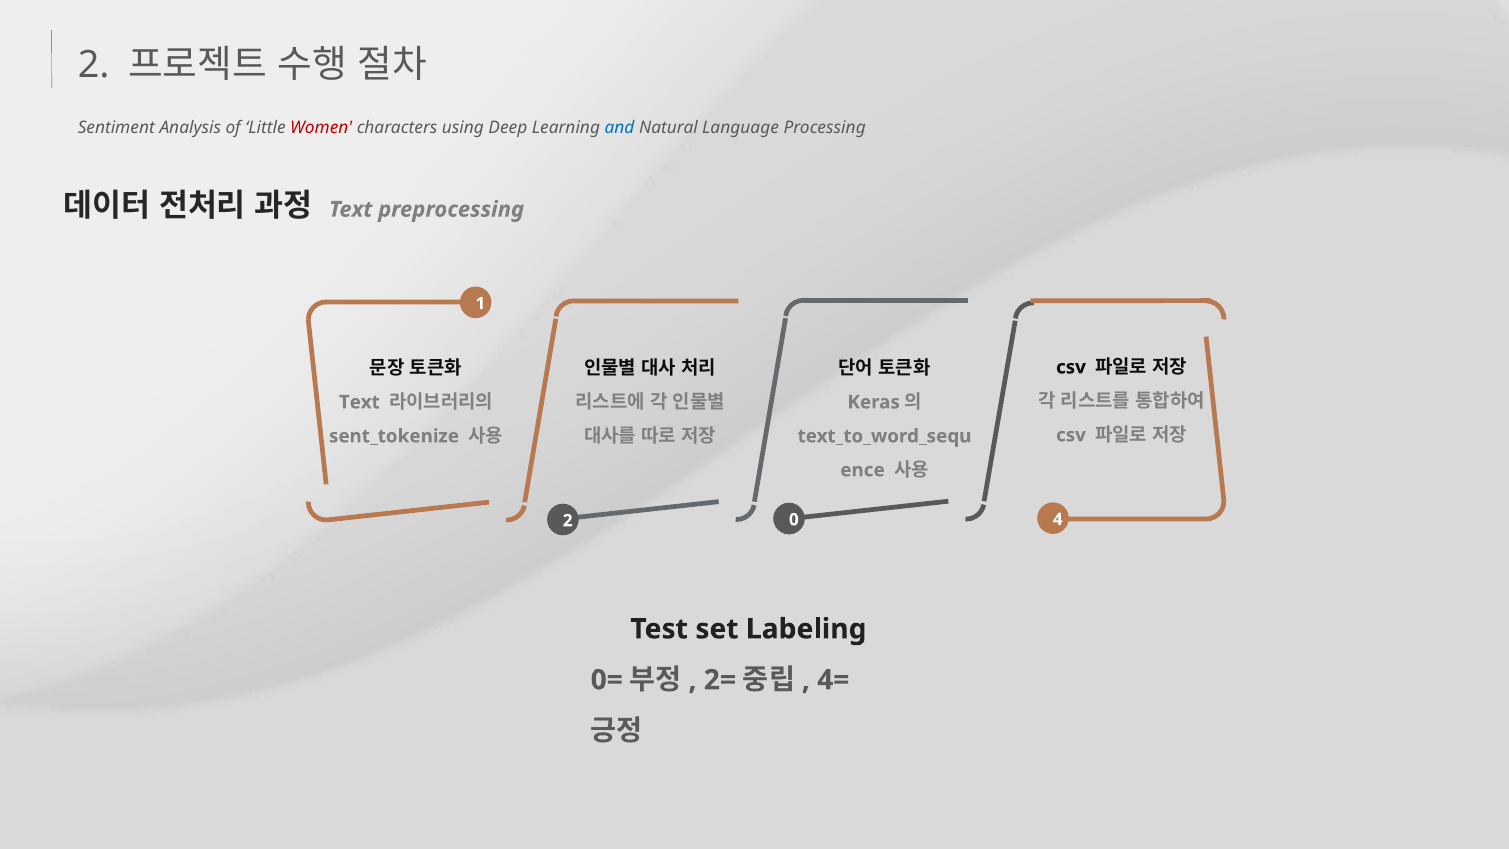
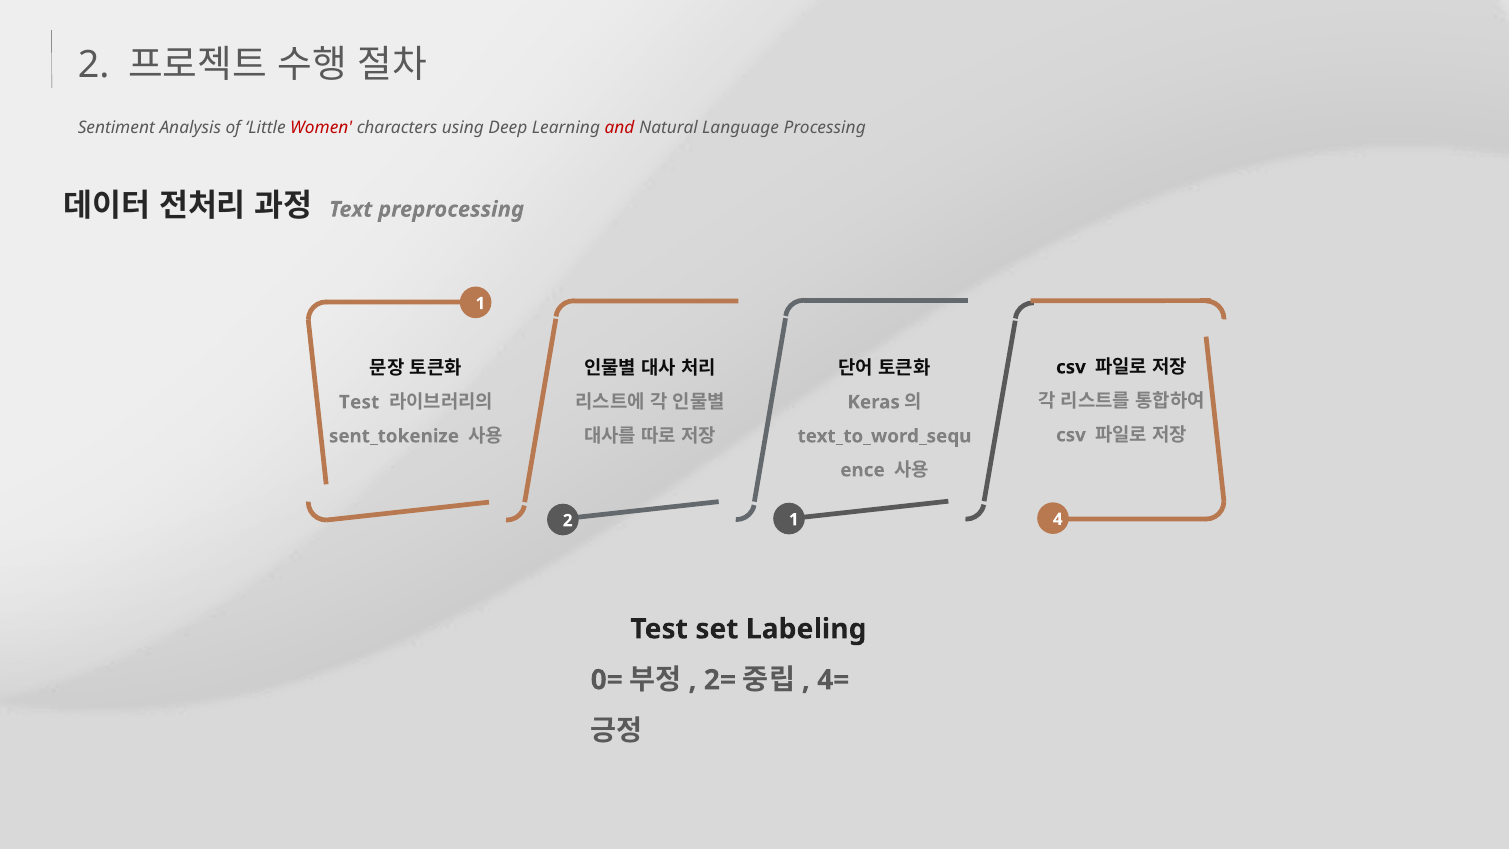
and colour: blue -> red (620, 127)
Text: Text -> Test (359, 402)
2 0: 0 -> 1 (794, 520)
